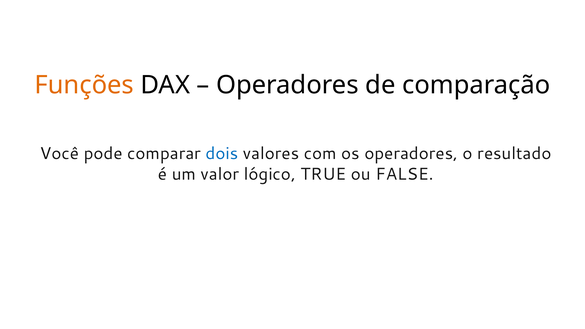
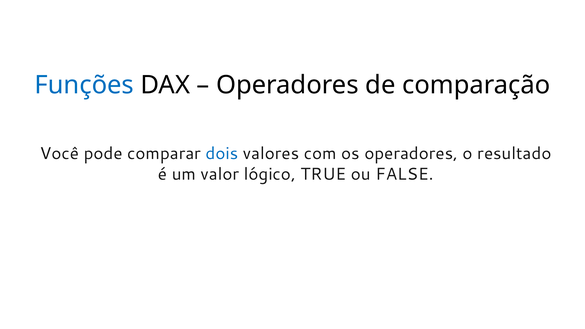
Funções colour: orange -> blue (84, 85)
